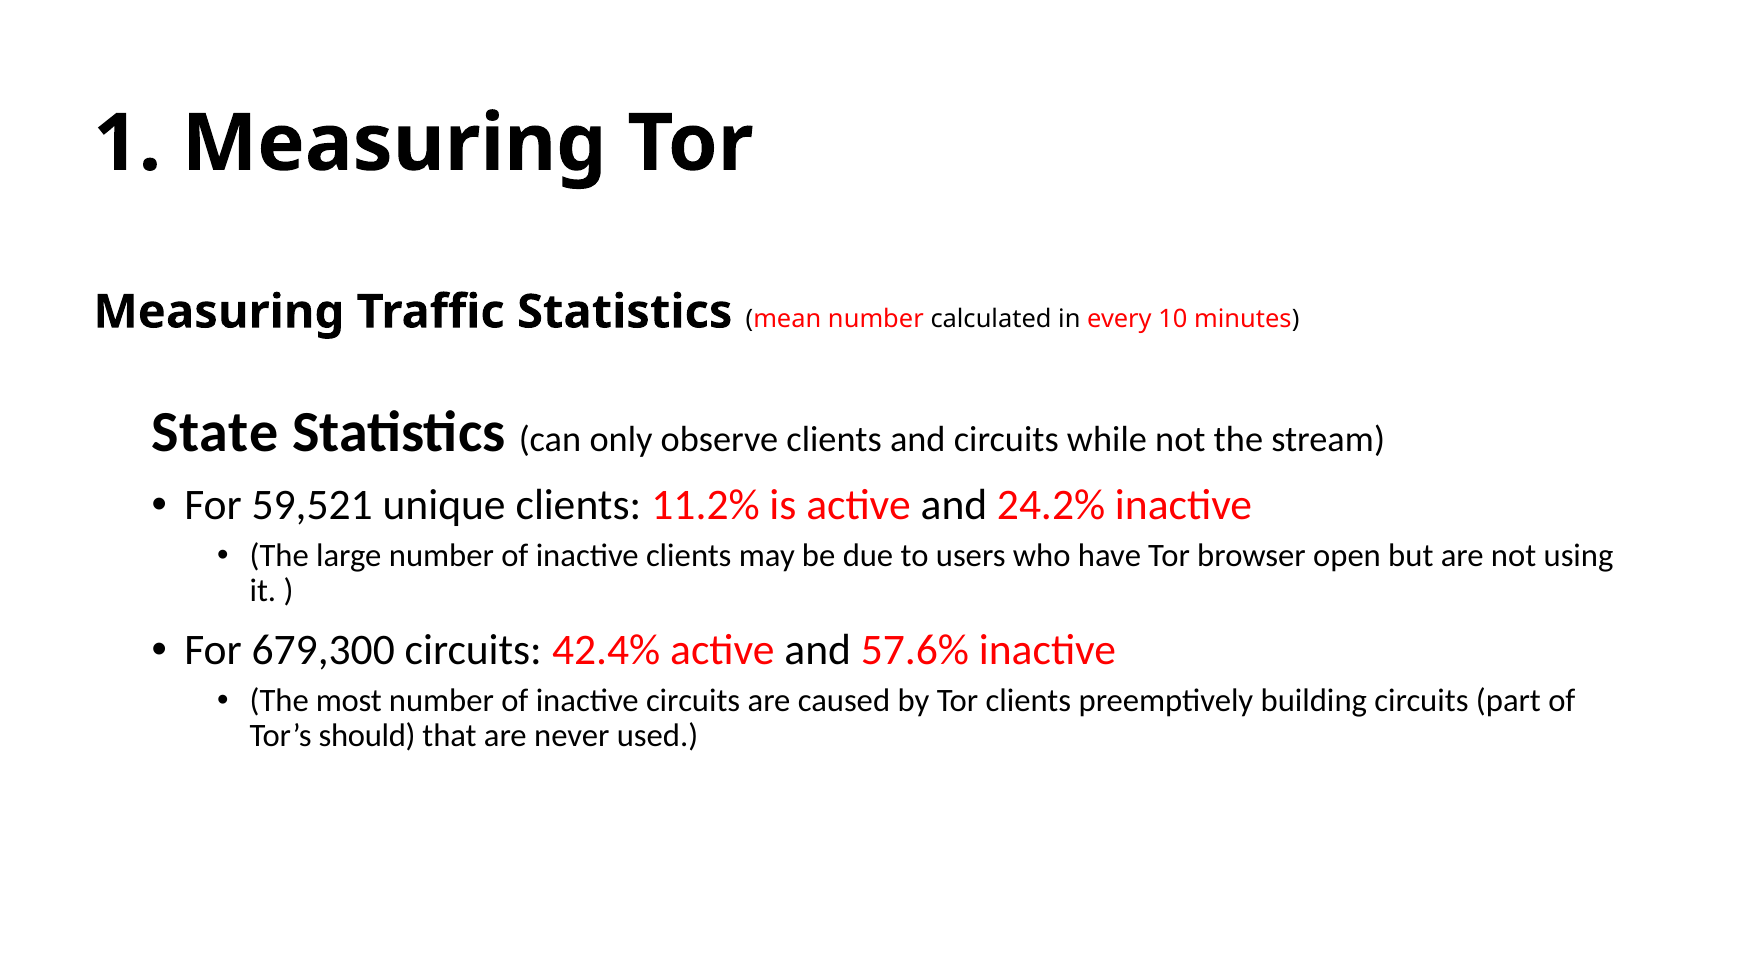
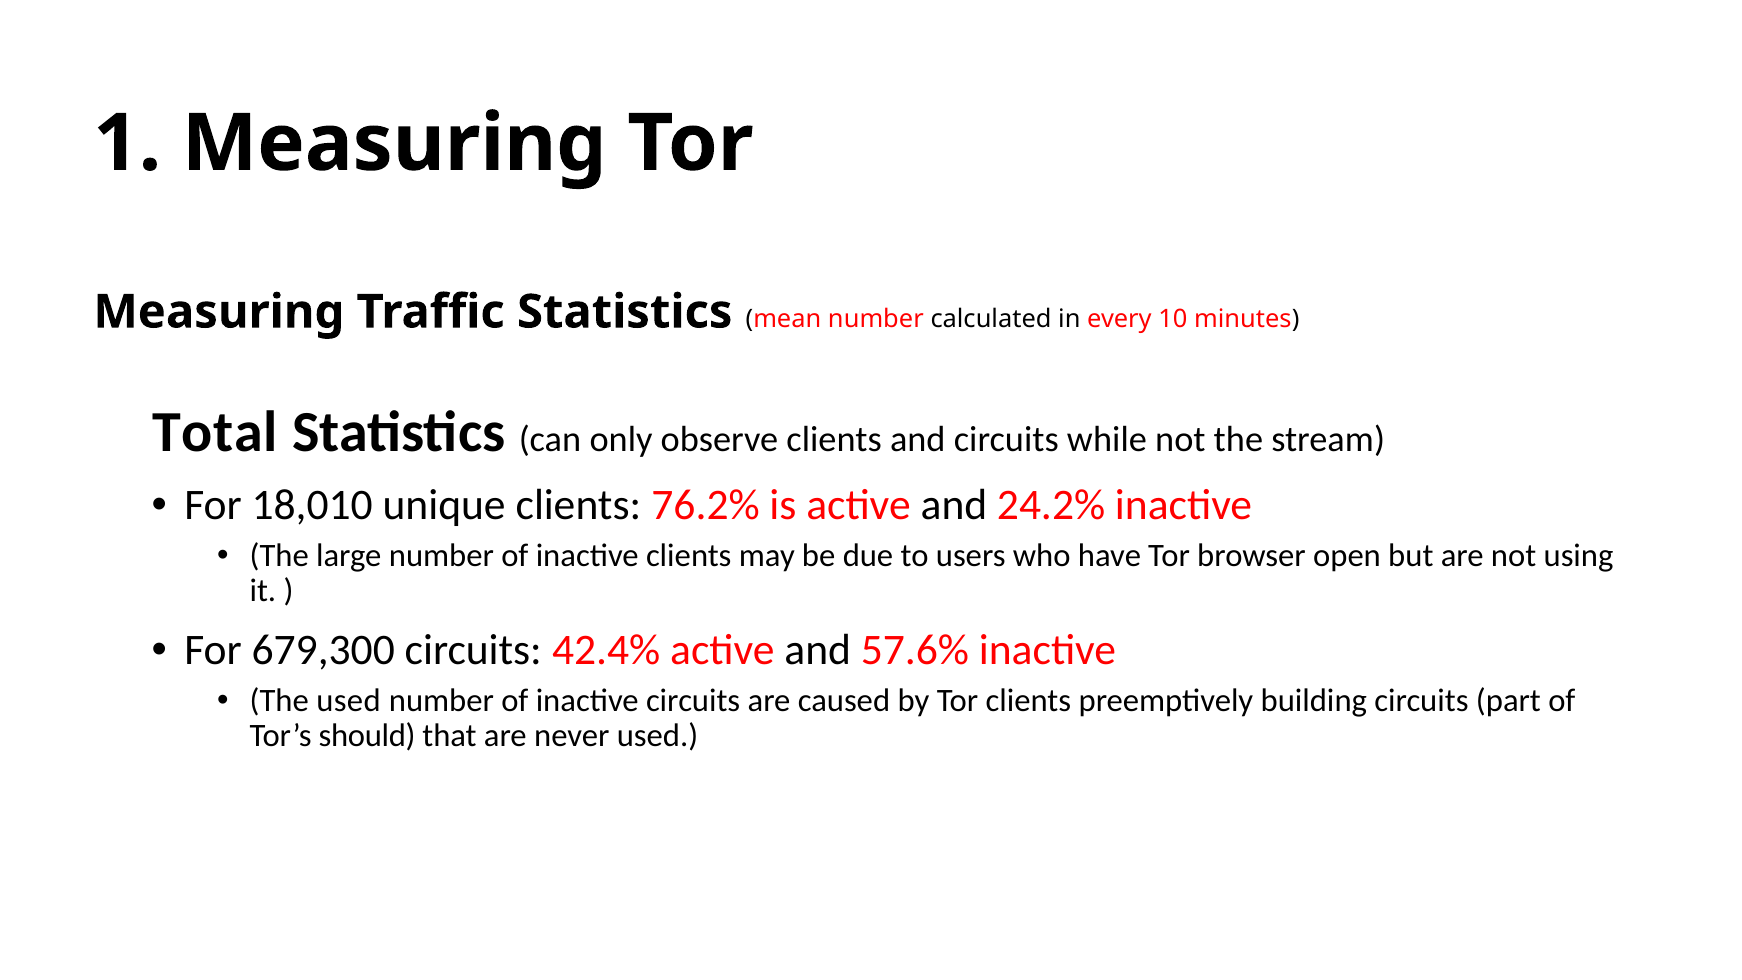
State: State -> Total (215, 432)
59,521: 59,521 -> 18,010 (312, 505)
11.2%: 11.2% -> 76.2% (706, 505)
The most: most -> used (349, 701)
